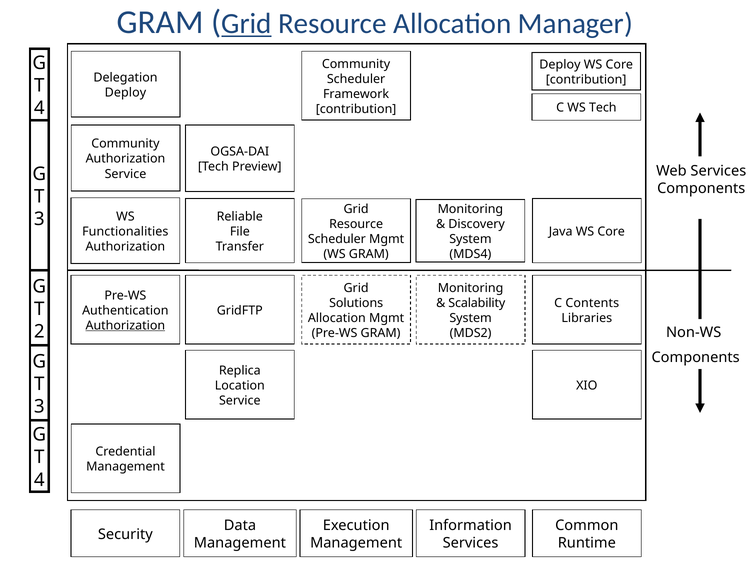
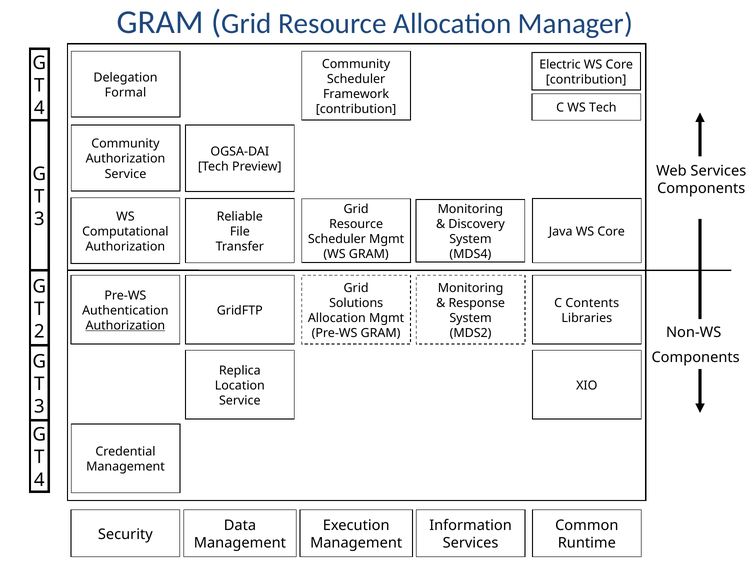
Grid underline: present -> none (247, 24)
Deploy: Deploy -> Electric (560, 65)
Deploy: Deploy -> Formal (125, 93)
Functionalities: Functionalities -> Computational (125, 231)
Scalability: Scalability -> Response (477, 303)
